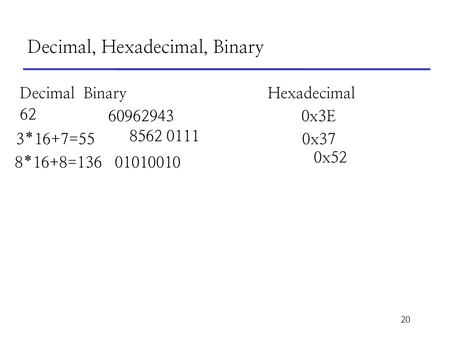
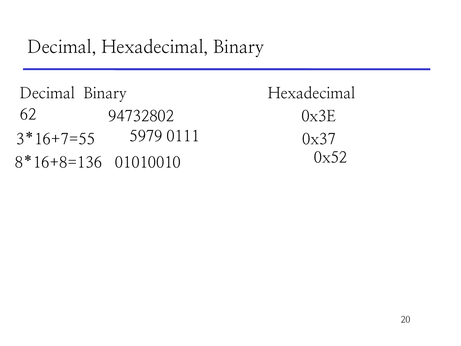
60962943: 60962943 -> 94732802 (141, 116)
8562: 8562 -> 5979 (146, 136)
